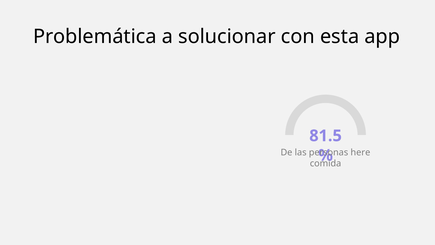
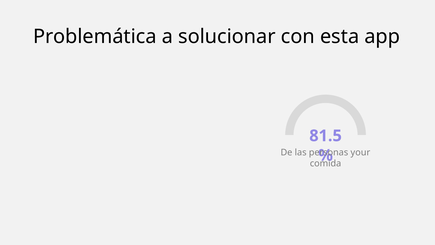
here: here -> your (360, 152)
